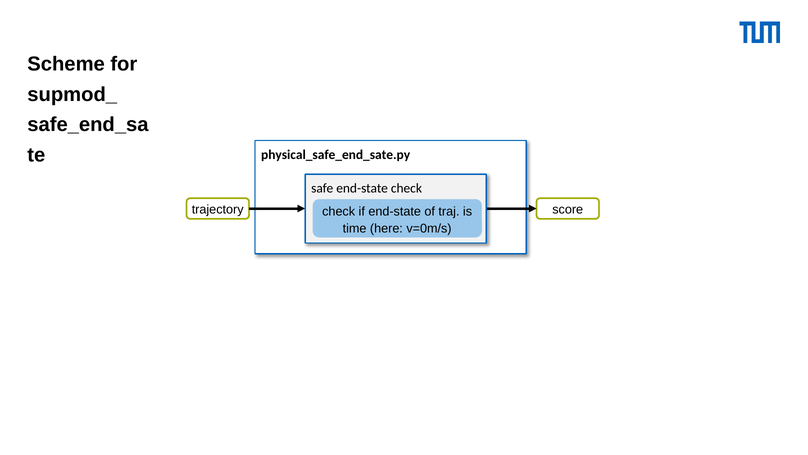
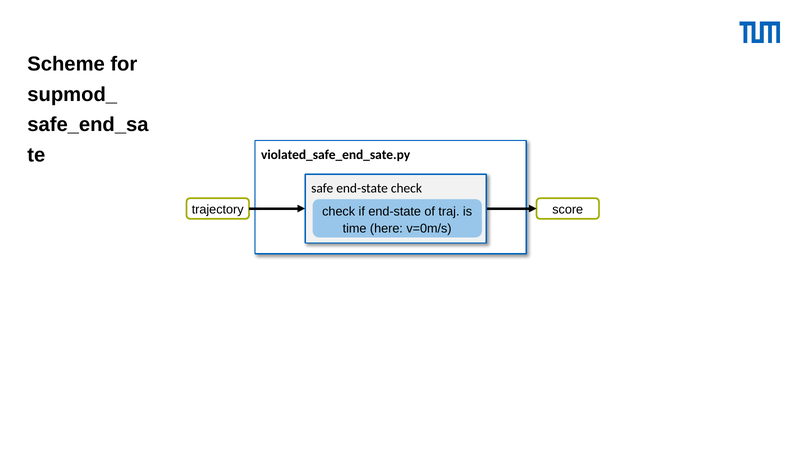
physical_safe_end_sate.py: physical_safe_end_sate.py -> violated_safe_end_sate.py (336, 155)
